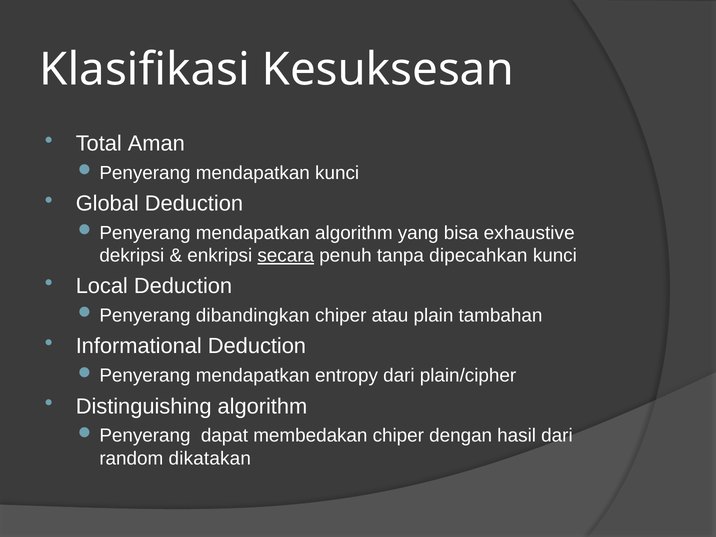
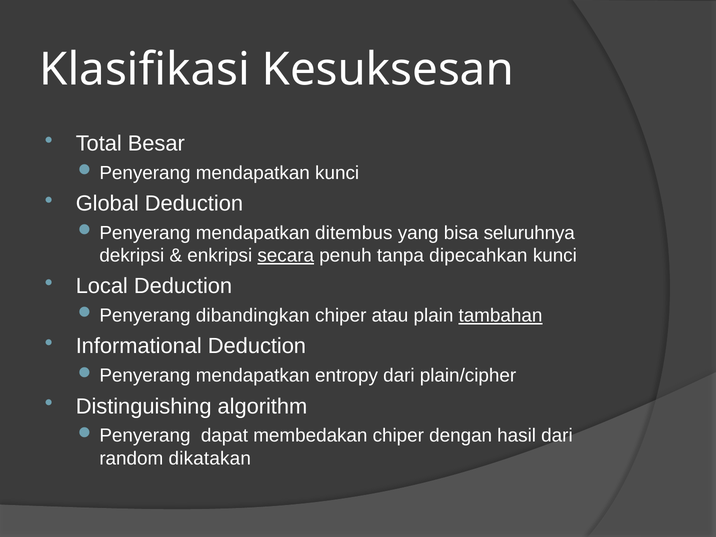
Aman: Aman -> Besar (156, 143)
mendapatkan algorithm: algorithm -> ditembus (354, 233)
exhaustive: exhaustive -> seluruhnya (529, 233)
tambahan underline: none -> present (500, 316)
